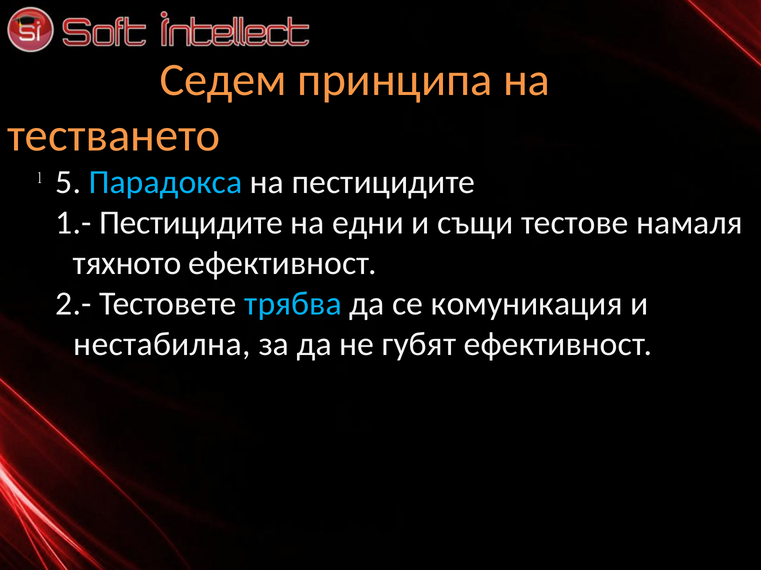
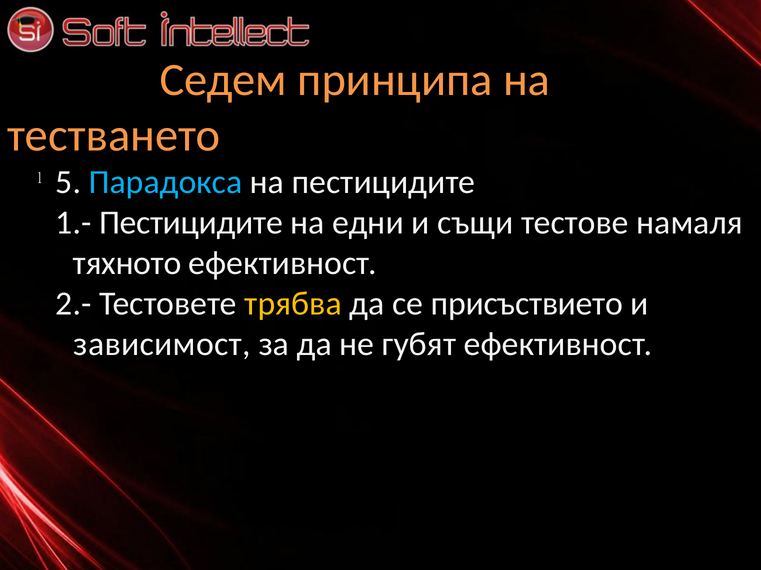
трябва colour: light blue -> yellow (293, 304)
комуникация: комуникация -> присъствието (527, 304)
нестабилна: нестабилна -> зависимост (162, 345)
